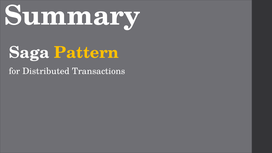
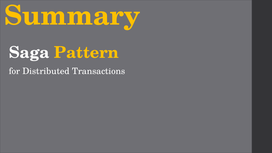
Summary colour: white -> yellow (72, 16)
